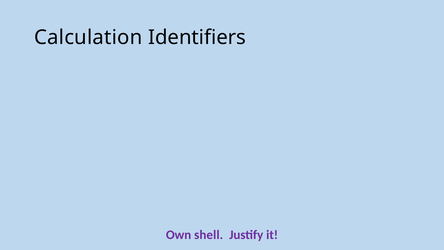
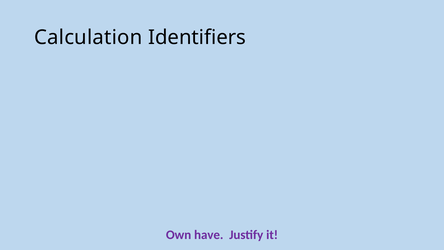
shell: shell -> have (209, 235)
